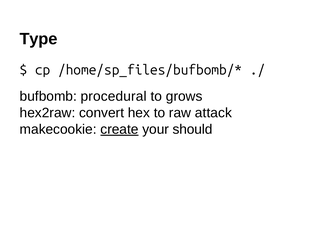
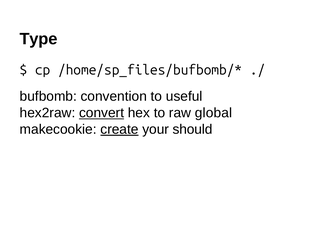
procedural: procedural -> convention (114, 96)
grows: grows -> useful (184, 96)
convert underline: none -> present (102, 113)
attack: attack -> global (213, 113)
